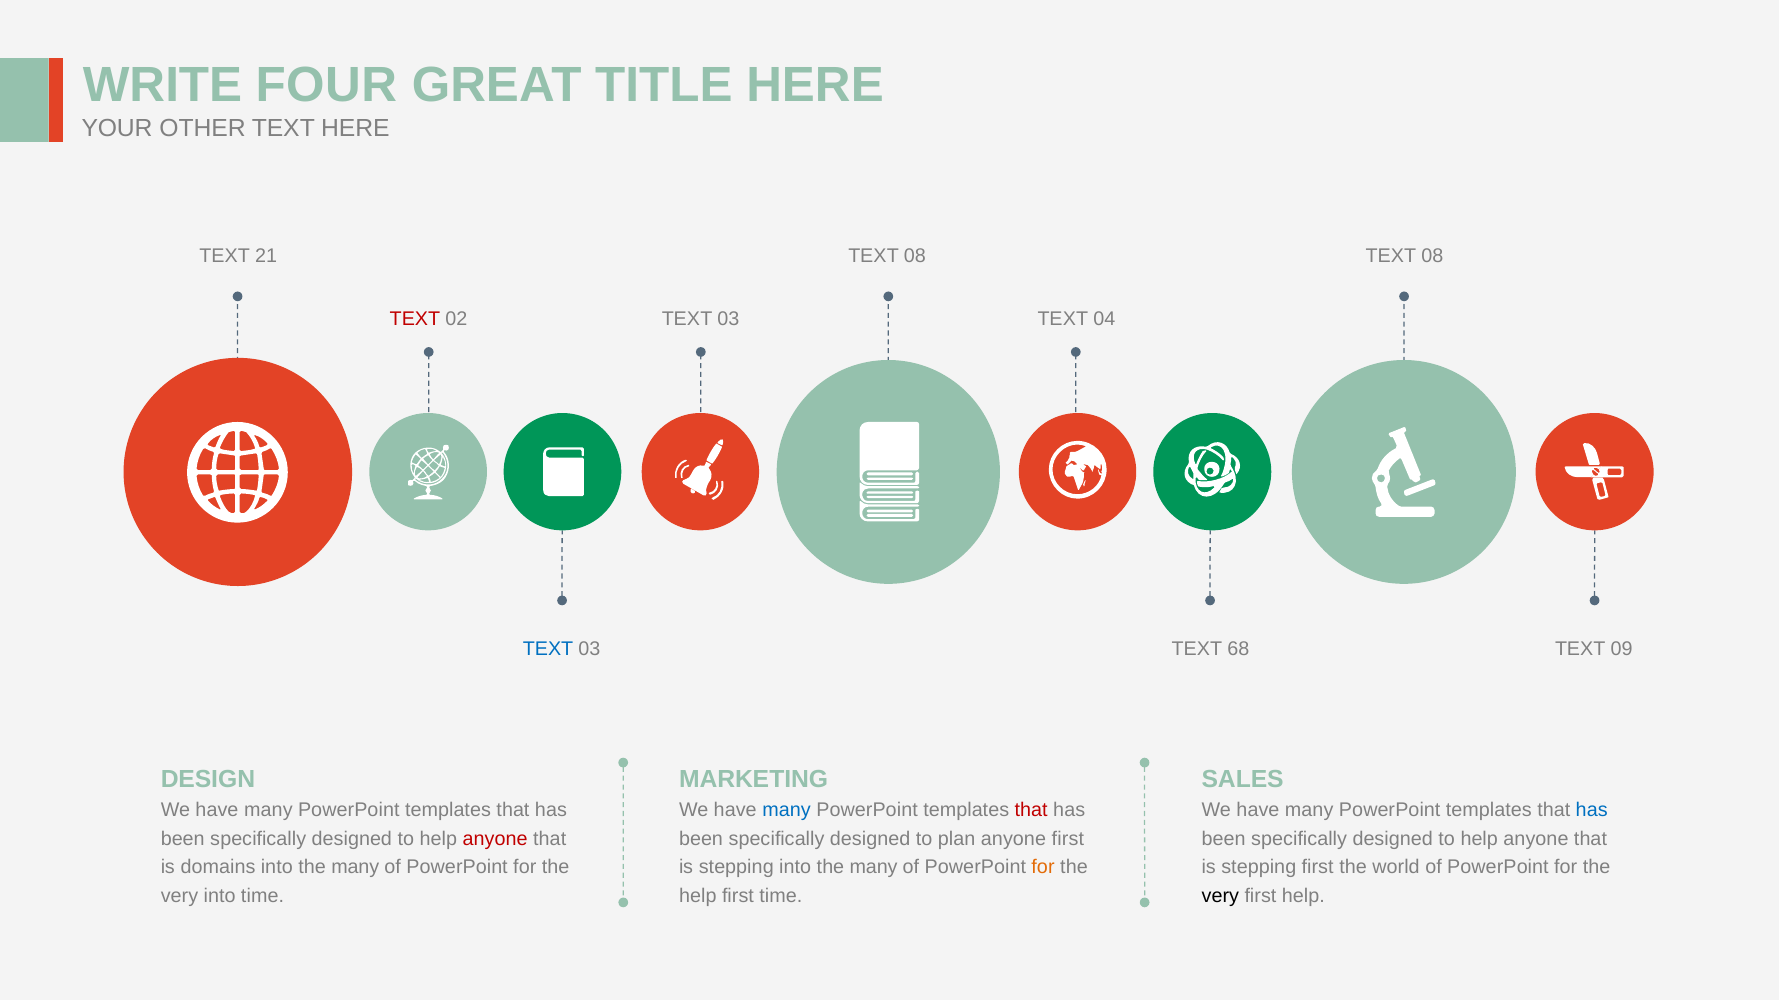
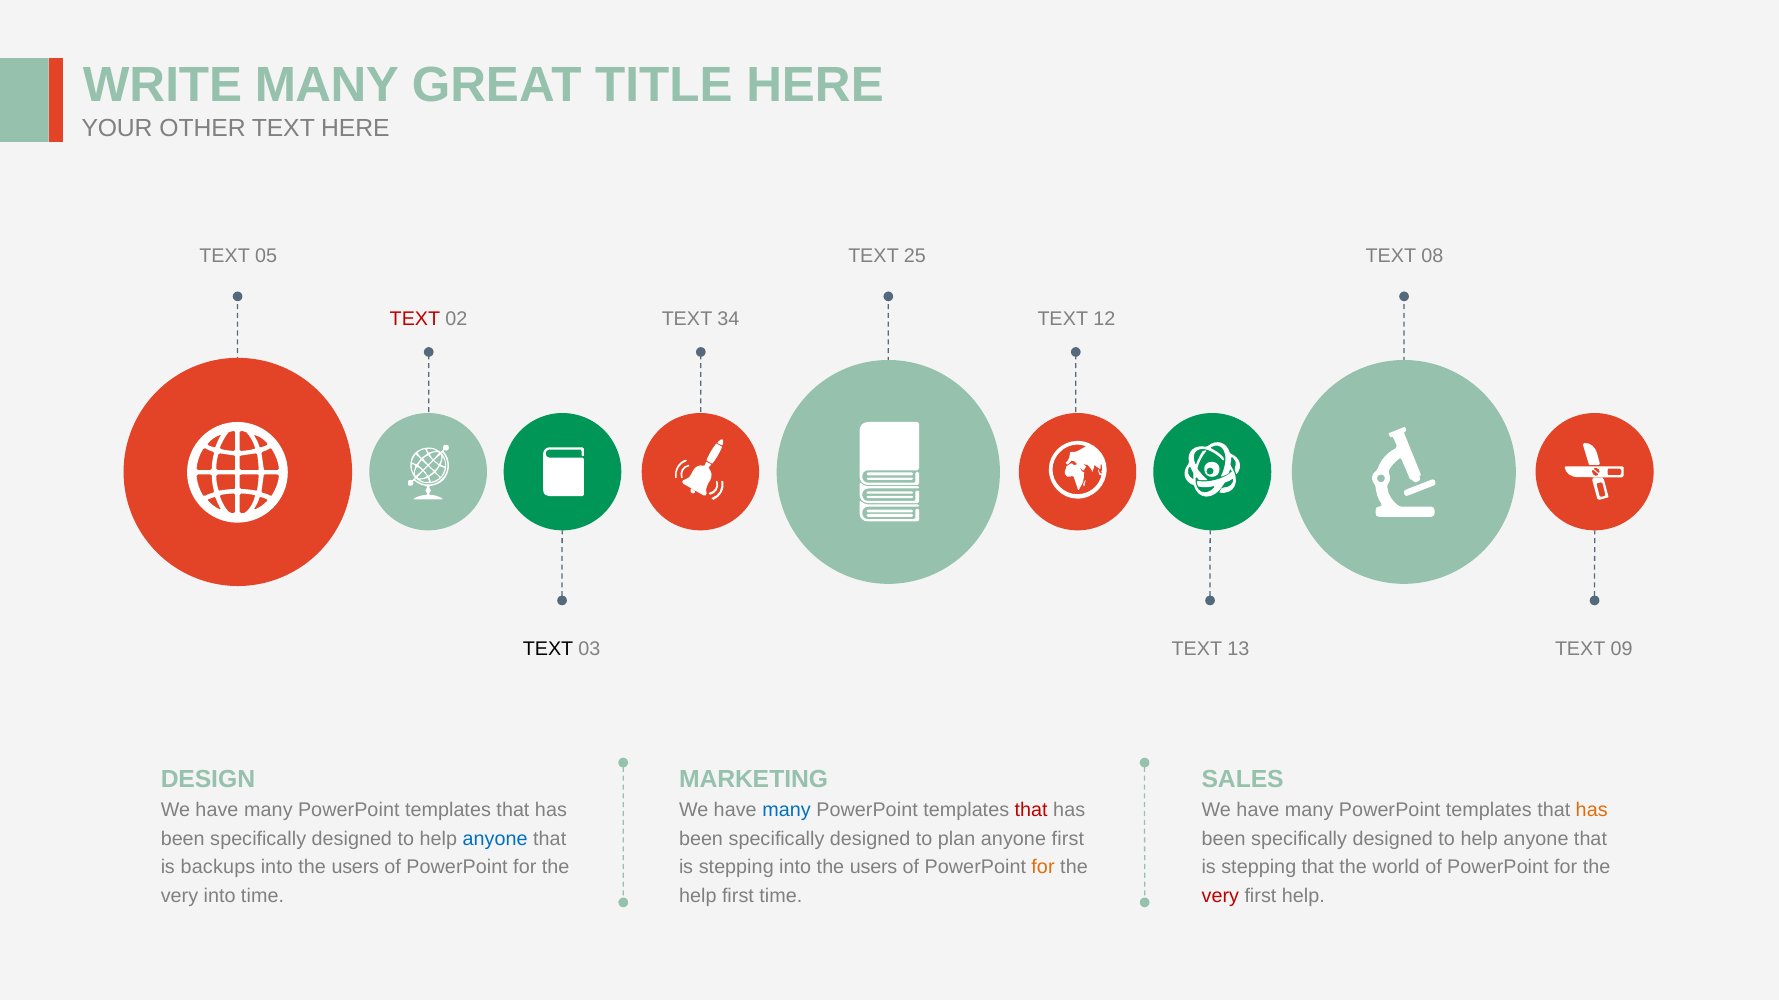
WRITE FOUR: FOUR -> MANY (327, 85)
21: 21 -> 05 (266, 256)
08: 08 -> 25 (915, 256)
02 TEXT 03: 03 -> 34 (728, 319)
04: 04 -> 12 (1104, 319)
TEXT colour: blue -> black (548, 650)
68: 68 -> 13 (1238, 650)
has colour: blue -> orange (1592, 811)
anyone colour: red -> blue (495, 839)
domains: domains -> backups (218, 868)
many: many -> users (355, 868)
stepping into the many: many -> users (874, 868)
stepping first: first -> that (1318, 868)
very colour: black -> red (1220, 896)
